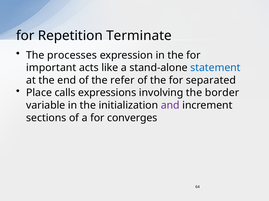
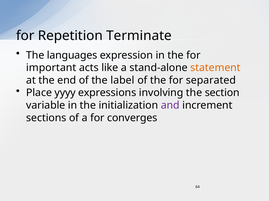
processes: processes -> languages (72, 55)
statement colour: blue -> orange (215, 68)
refer: refer -> label (122, 81)
calls: calls -> yyyy (65, 93)
border: border -> section (222, 93)
